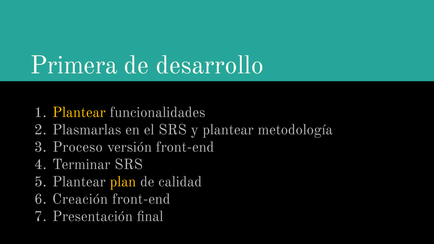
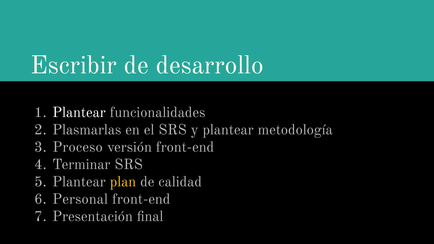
Primera: Primera -> Escribir (74, 65)
Plantear colour: yellow -> white (79, 112)
Creación: Creación -> Personal (80, 199)
